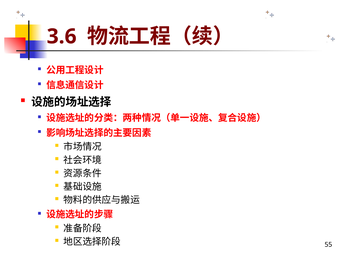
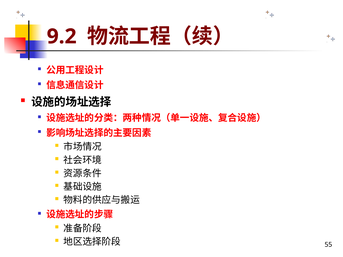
3.6: 3.6 -> 9.2 (62, 36)
